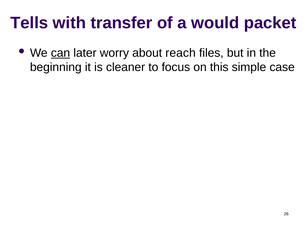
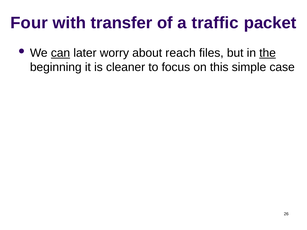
Tells: Tells -> Four (29, 23)
would: would -> traffic (215, 23)
the underline: none -> present (268, 53)
